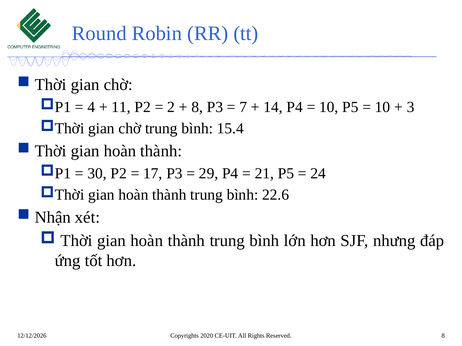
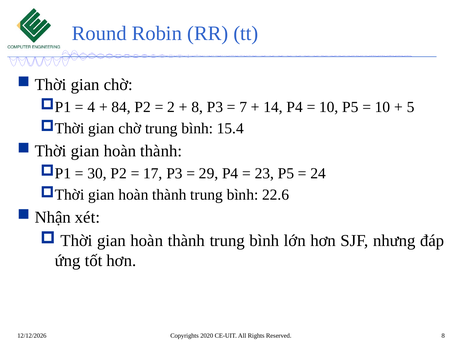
11: 11 -> 84 (121, 107)
3: 3 -> 5 (411, 107)
21: 21 -> 23 (264, 174)
